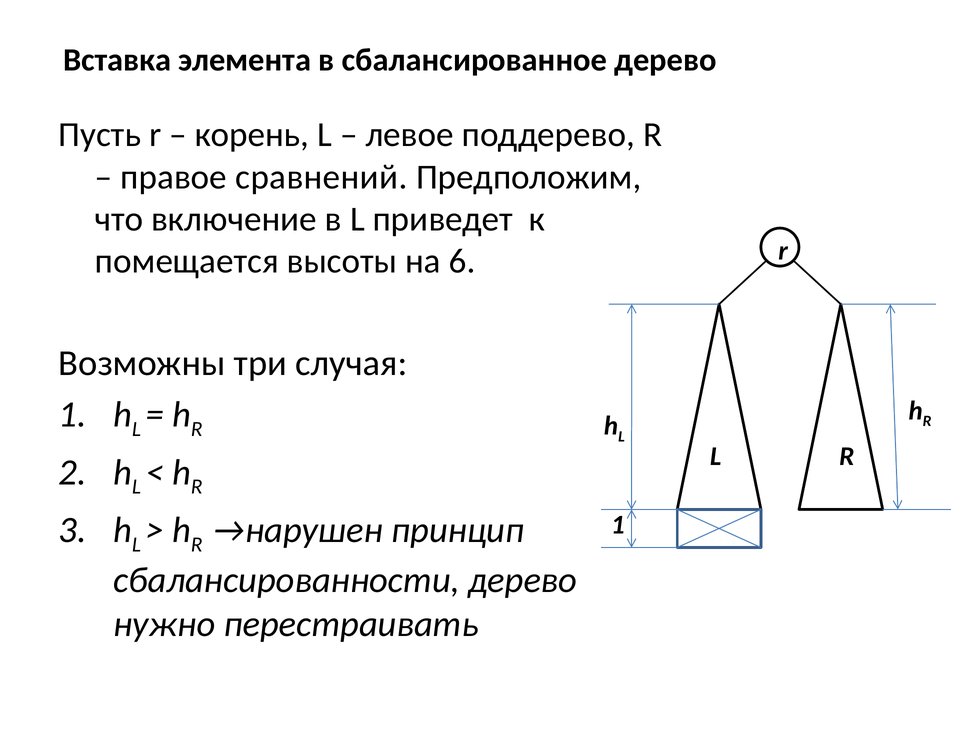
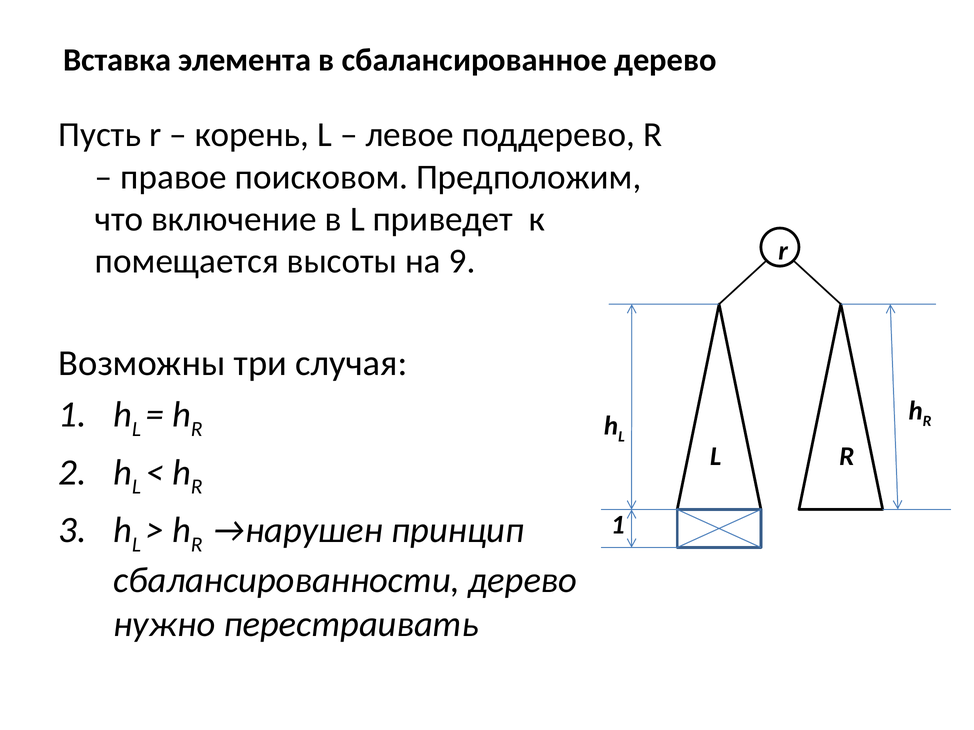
сравнений: сравнений -> поисковом (322, 177)
6: 6 -> 9 (462, 261)
